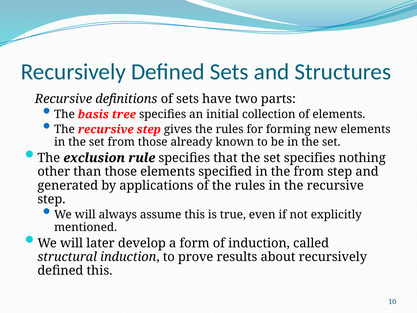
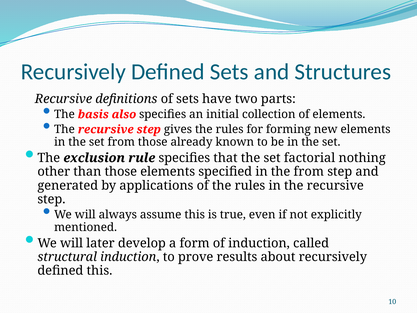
tree: tree -> also (124, 114)
set specifies: specifies -> factorial (310, 158)
